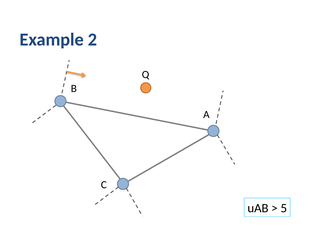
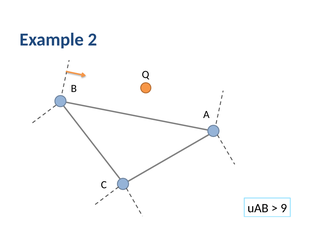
5: 5 -> 9 (284, 208)
